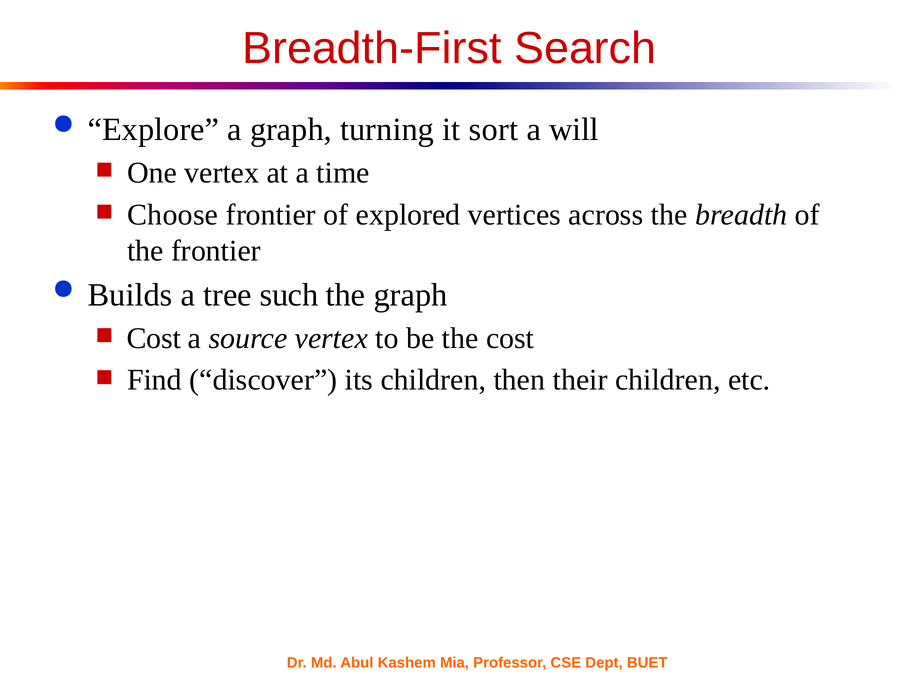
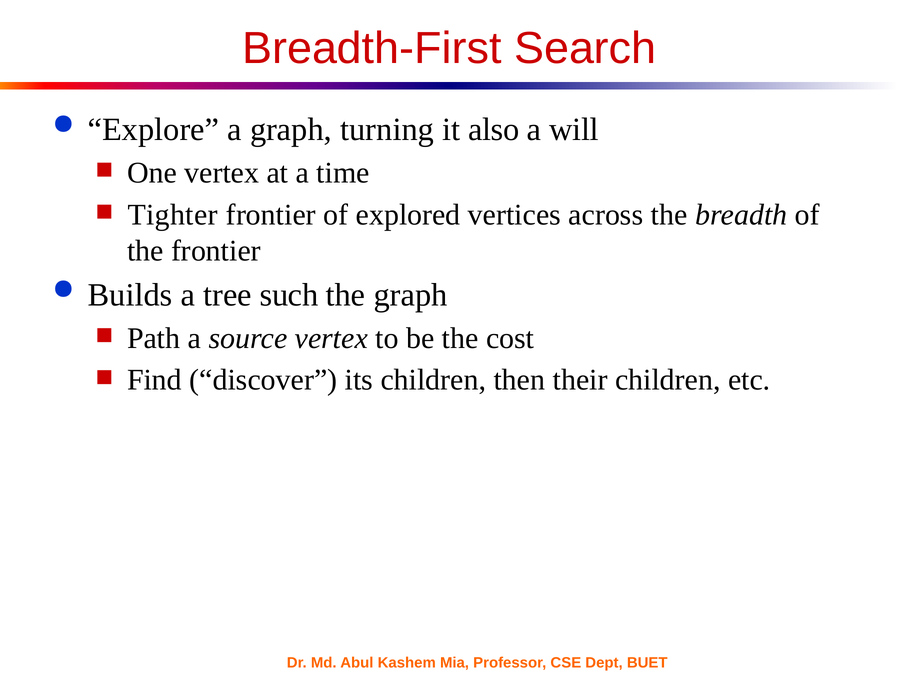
sort: sort -> also (494, 130)
Choose: Choose -> Tighter (173, 215)
Cost: Cost -> Path (154, 338)
